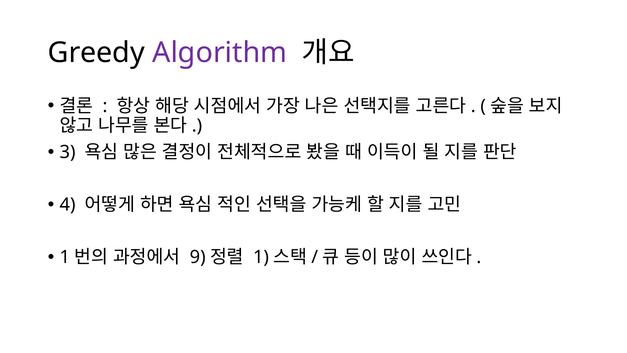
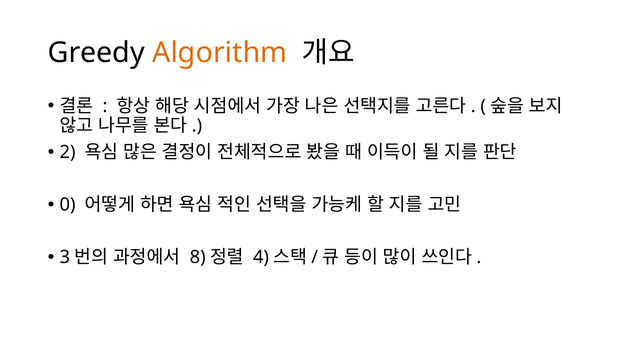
Algorithm colour: purple -> orange (220, 53)
3: 3 -> 2 (68, 152)
4: 4 -> 0 (68, 205)
1: 1 -> 3 (65, 257)
9: 9 -> 8 (198, 257)
1: 1 -> 4 (261, 257)
